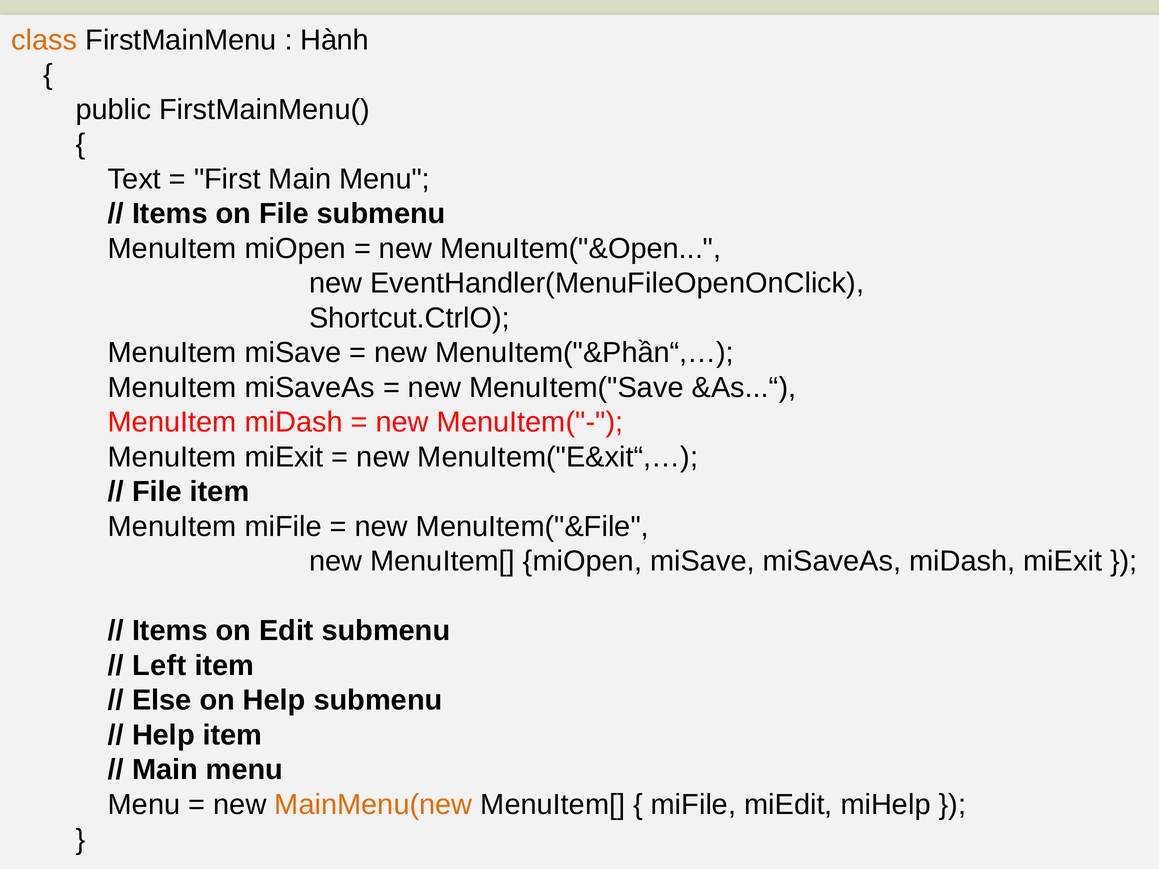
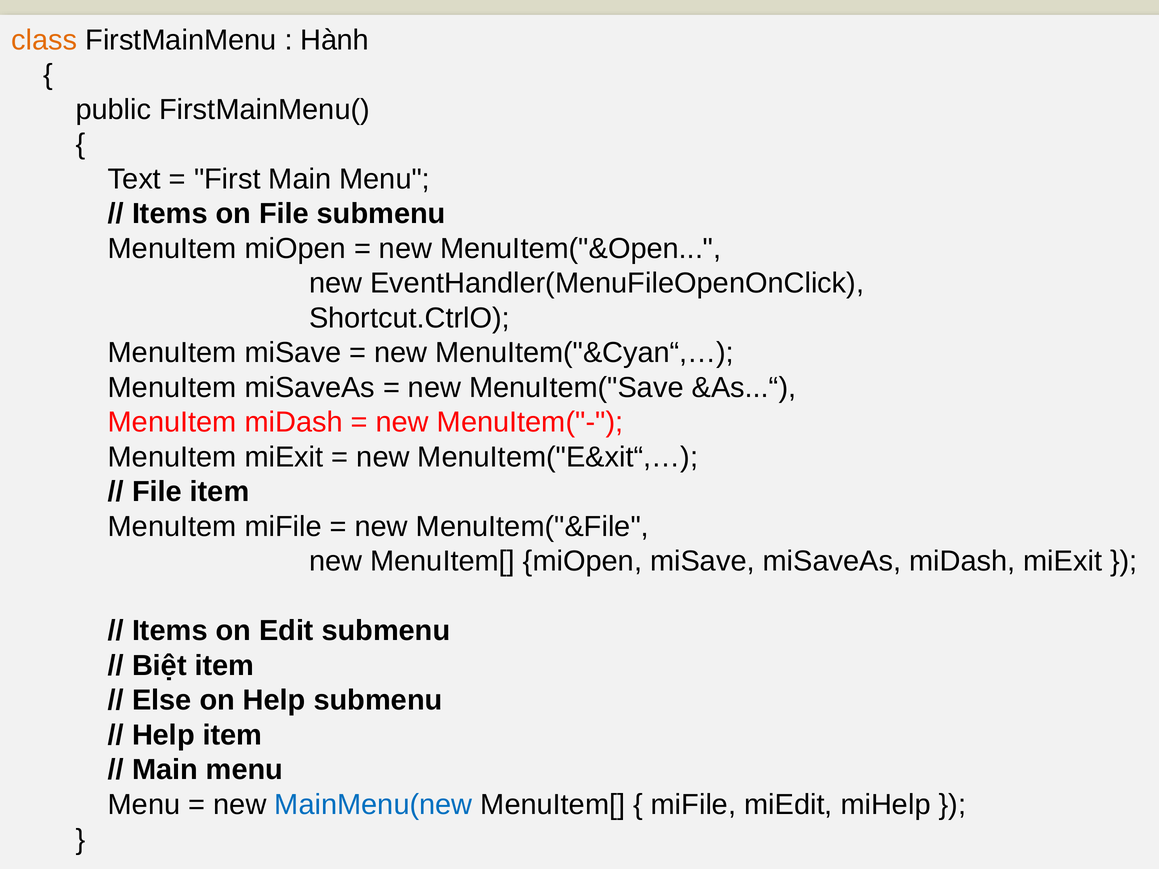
MenuItem("&Phần“,…: MenuItem("&Phần“,… -> MenuItem("&Cyan“,… (584, 353)
Left: Left -> Biệt (159, 666)
MainMenu(new colour: orange -> blue (373, 805)
